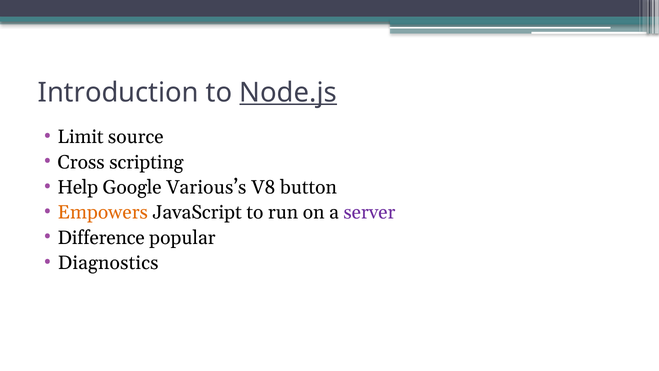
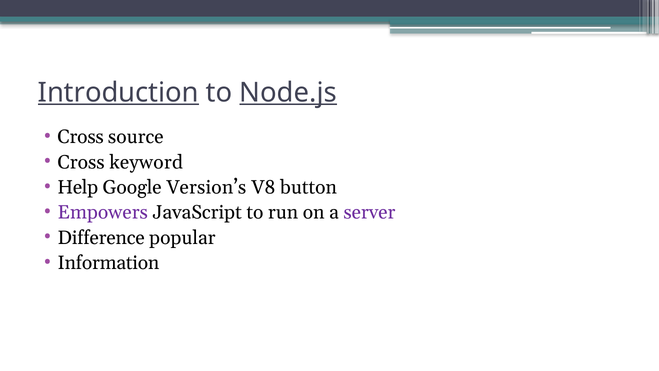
Introduction underline: none -> present (118, 93)
Limit: Limit -> Cross (81, 137)
scripting: scripting -> keyword (146, 162)
Various’s: Various’s -> Version’s (206, 187)
Empowers colour: orange -> purple (103, 212)
Diagnostics: Diagnostics -> Information (108, 263)
